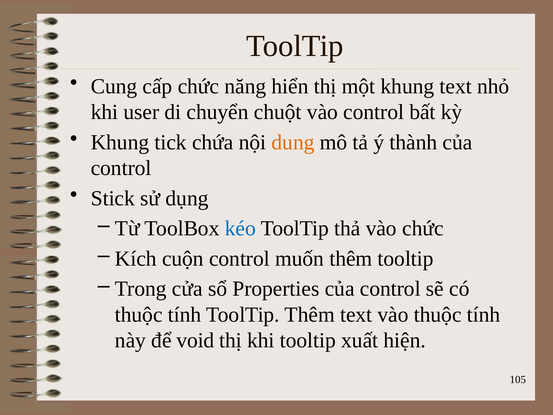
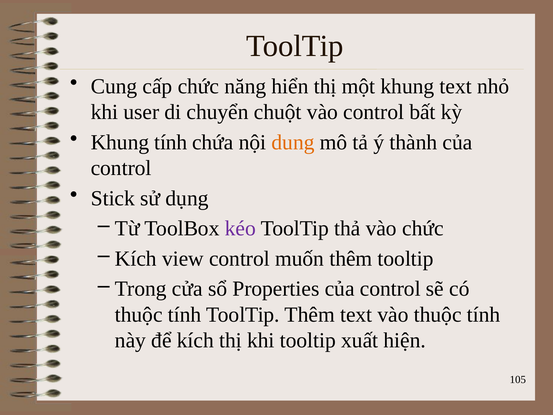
Khung tick: tick -> tính (171, 142)
kéo colour: blue -> purple (240, 228)
cuộn: cuộn -> view (183, 258)
để void: void -> kích (195, 340)
